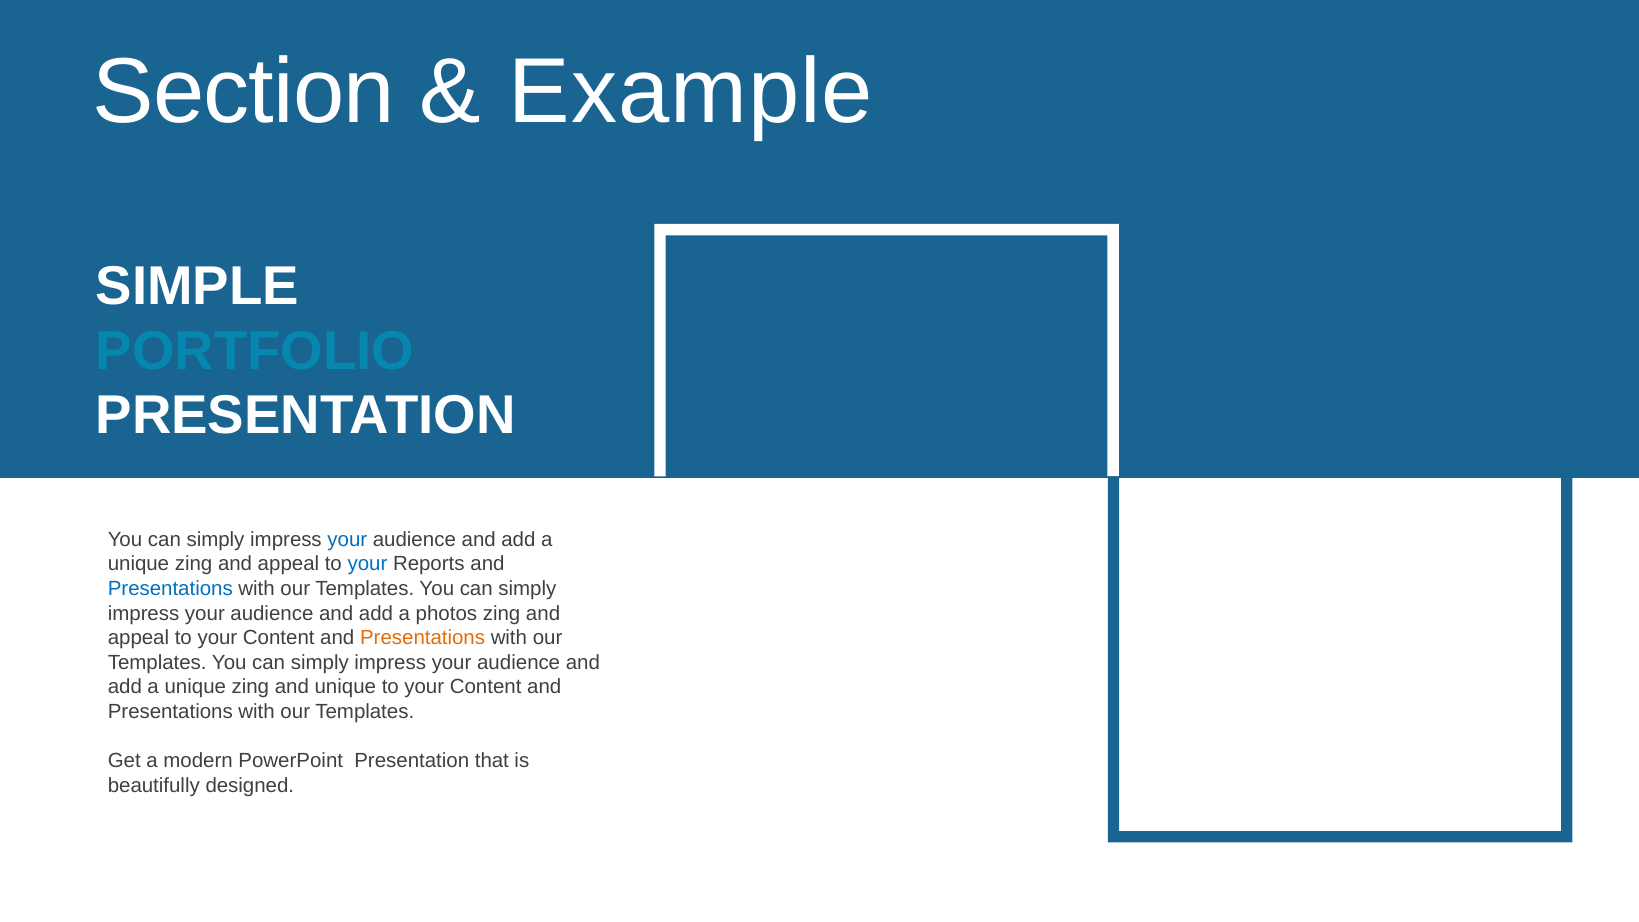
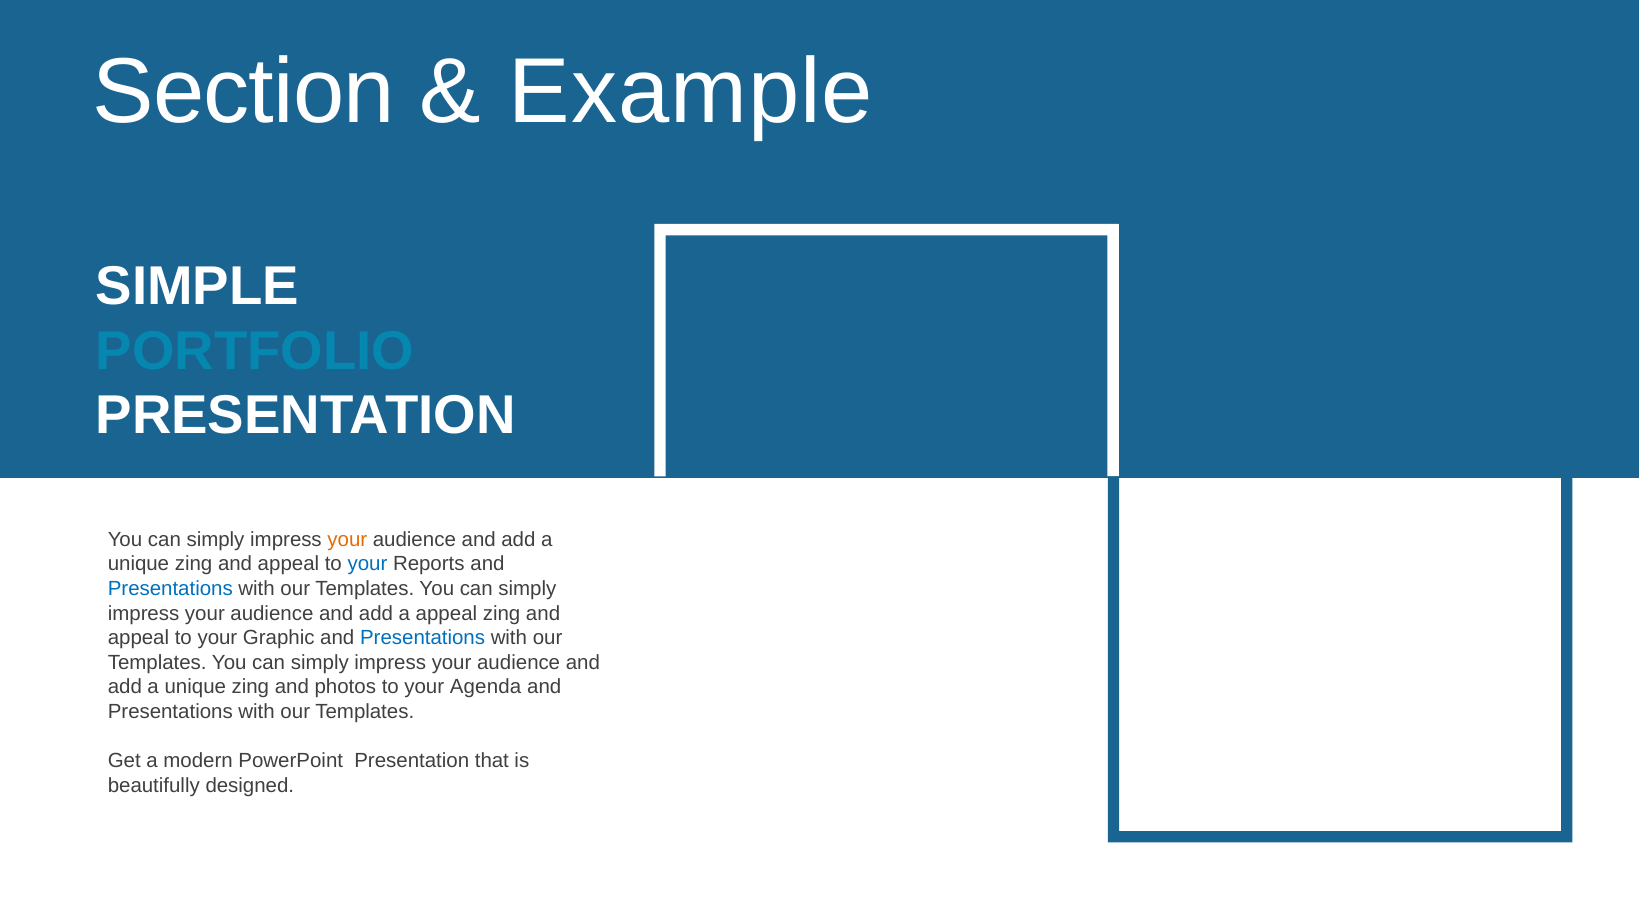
your colour: blue -> orange (347, 540)
a photos: photos -> appeal (446, 613)
appeal to your Content: Content -> Graphic (279, 638)
Presentations colour: orange -> blue (423, 638)
and unique: unique -> photos (345, 687)
Content: Content -> Agenda (486, 687)
